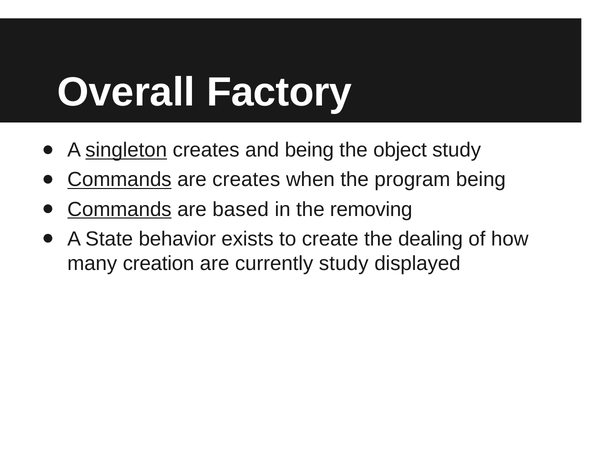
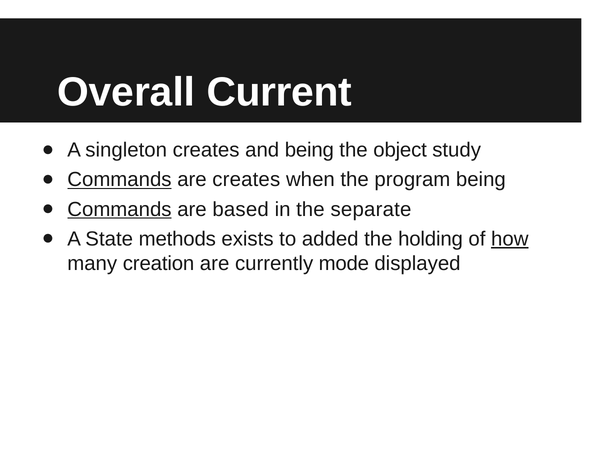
Factory: Factory -> Current (279, 92)
singleton underline: present -> none (126, 150)
removing: removing -> separate (371, 209)
behavior: behavior -> methods (177, 239)
create: create -> added (330, 239)
dealing: dealing -> holding (431, 239)
how underline: none -> present (510, 239)
currently study: study -> mode (344, 263)
